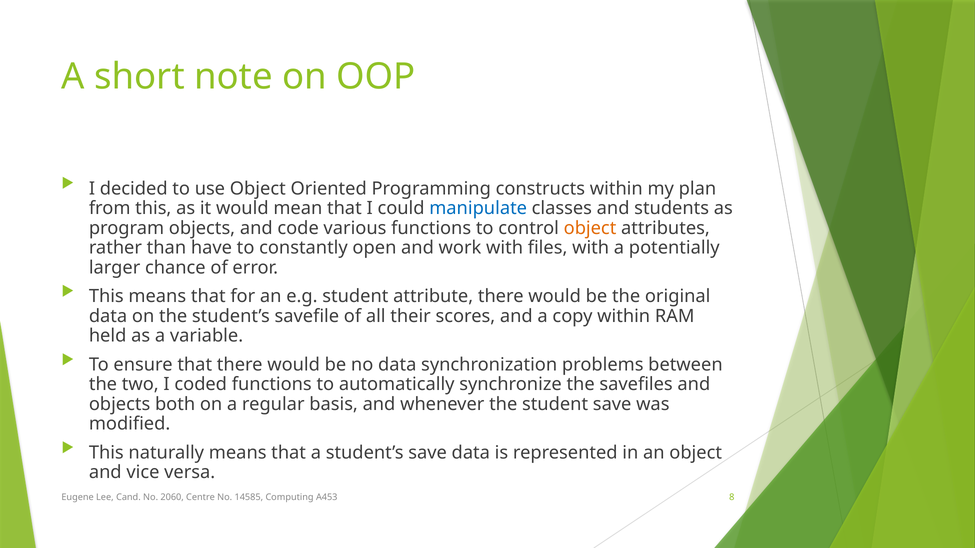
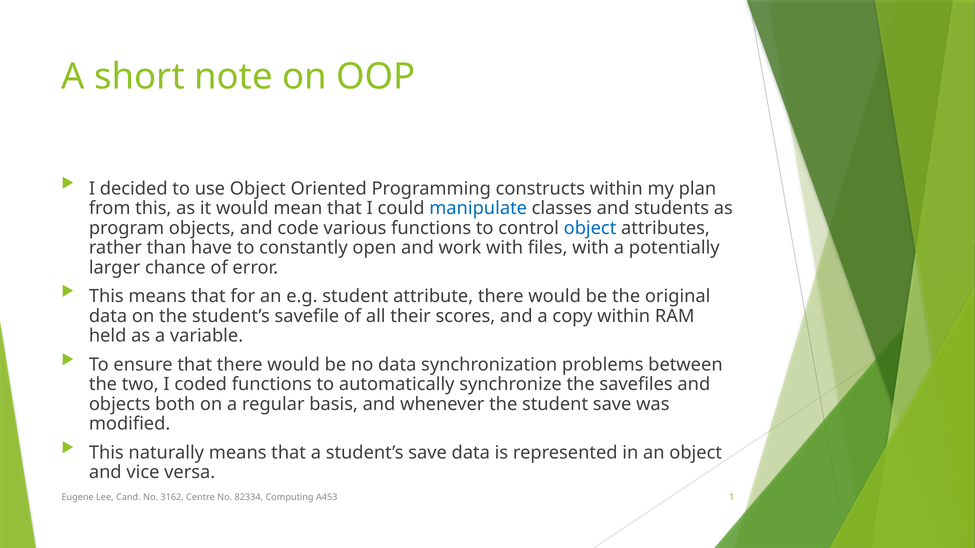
object colour: orange -> blue (590, 228)
2060: 2060 -> 3162 (172, 498)
14585: 14585 -> 82334 (249, 498)
8: 8 -> 1 (732, 498)
